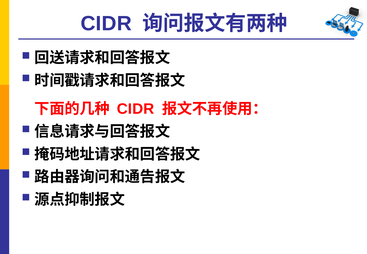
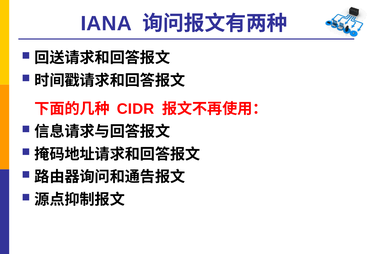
CIDR: CIDR -> IANA (106, 24)
